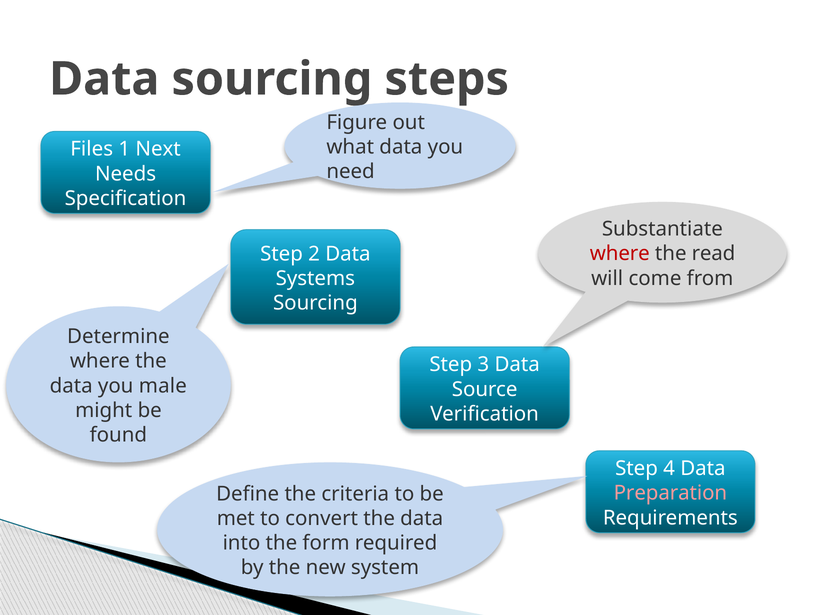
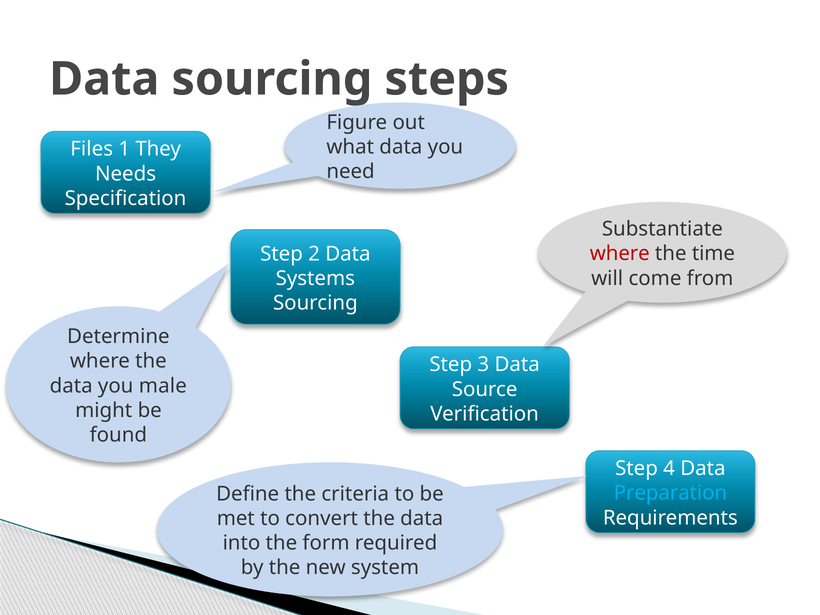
Next: Next -> They (158, 149)
read: read -> time (713, 254)
Preparation colour: pink -> light blue (670, 493)
